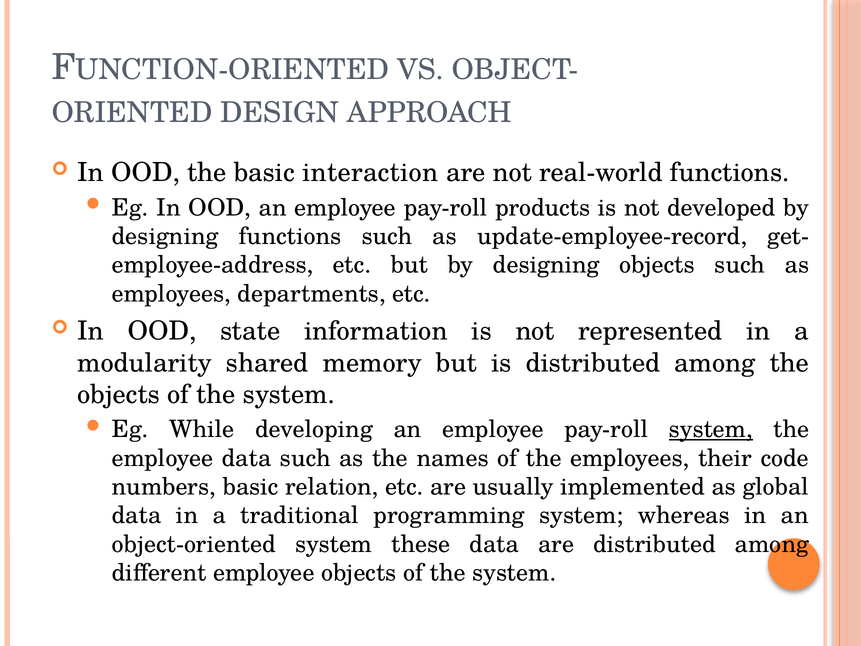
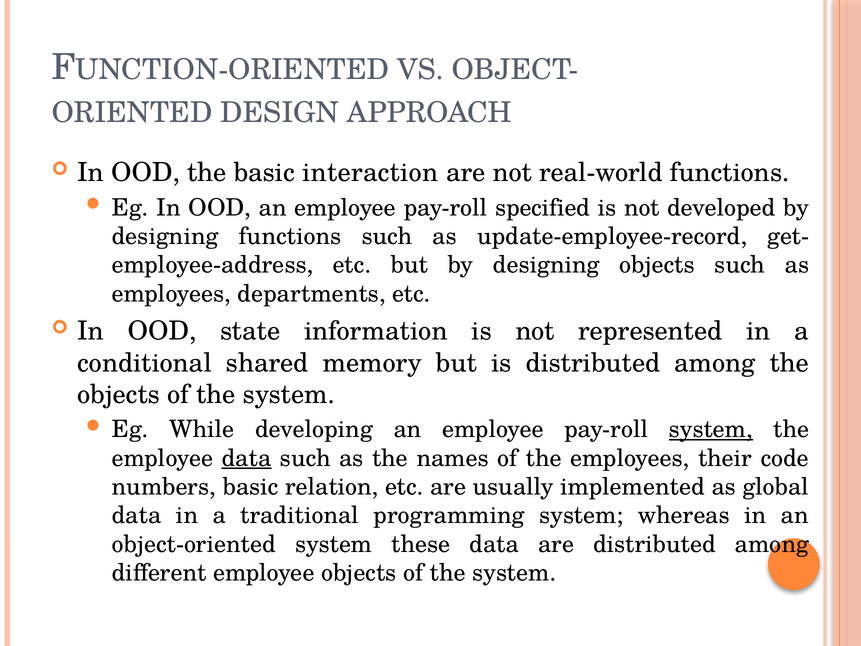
products: products -> specified (543, 208)
modularity: modularity -> conditional (145, 363)
data underline: none -> present (247, 458)
